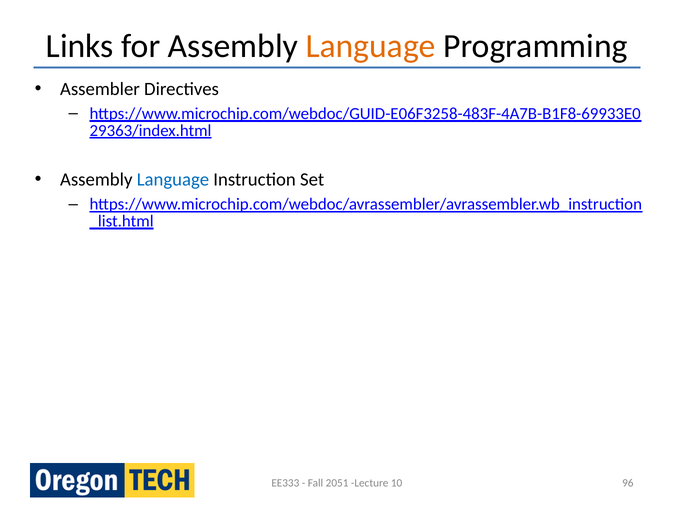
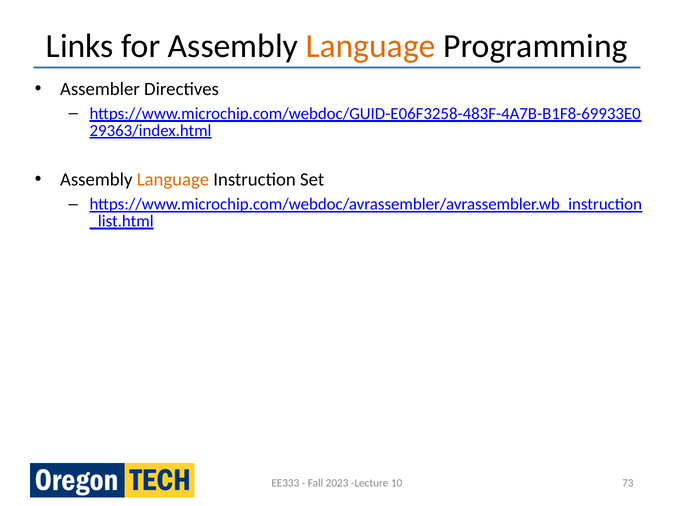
Language colour: blue -> orange (173, 180)
2051: 2051 -> 2023 (337, 483)
96: 96 -> 73 (628, 483)
